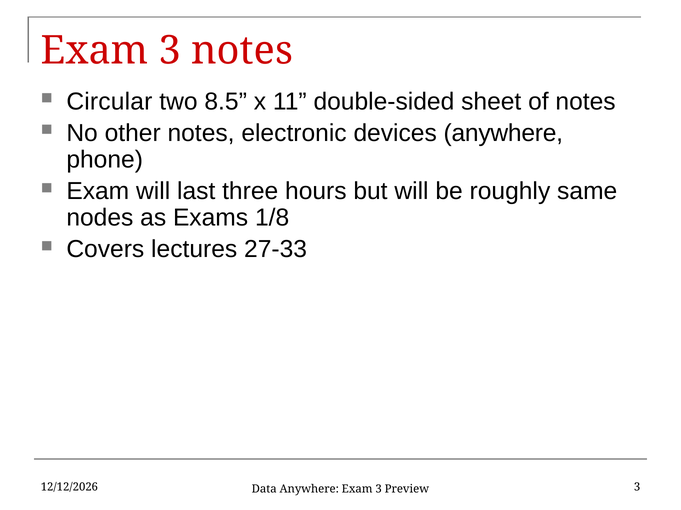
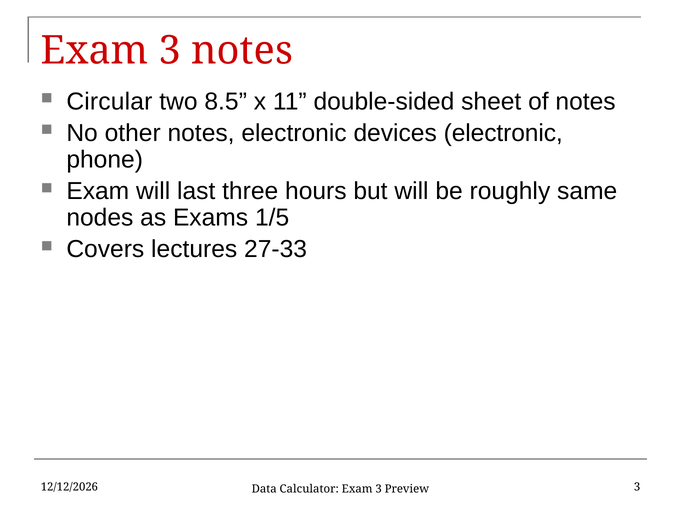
devices anywhere: anywhere -> electronic (503, 133)
1/8: 1/8 -> 1/5 (272, 218)
Data Anywhere: Anywhere -> Calculator (309, 490)
